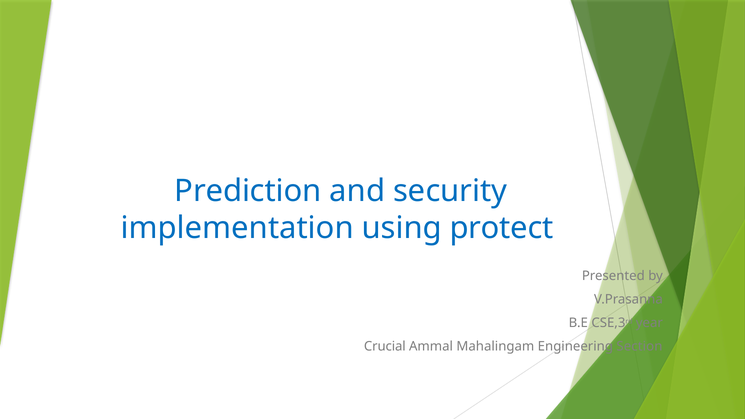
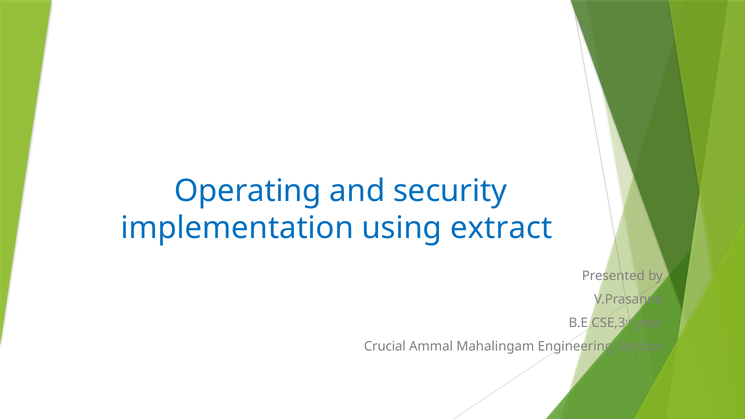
Prediction: Prediction -> Operating (248, 191)
protect: protect -> extract (501, 228)
